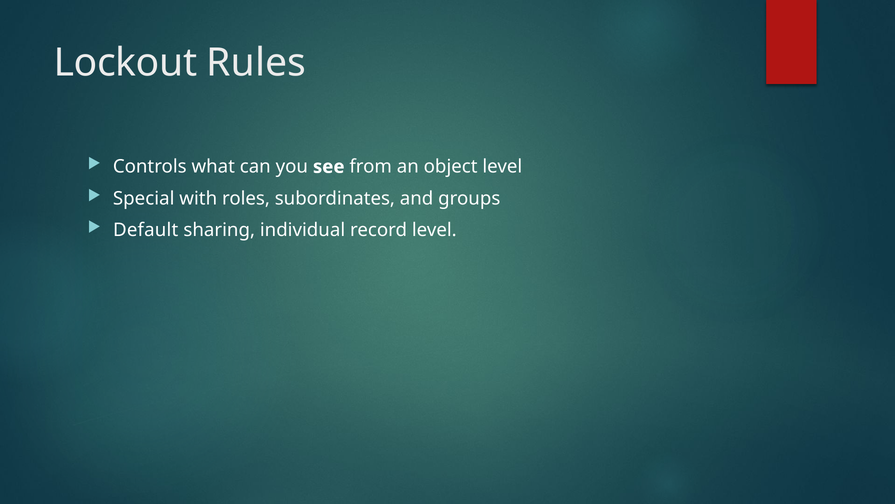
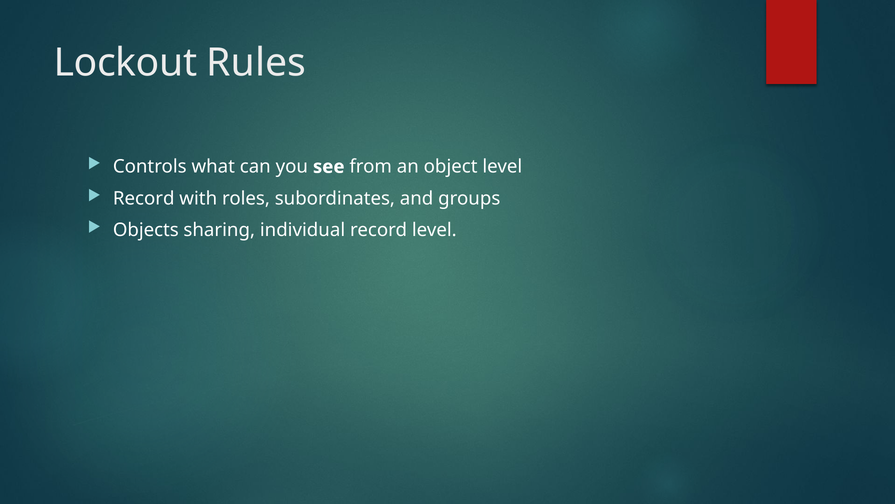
Special: Special -> Record (144, 198)
Default: Default -> Objects (146, 230)
